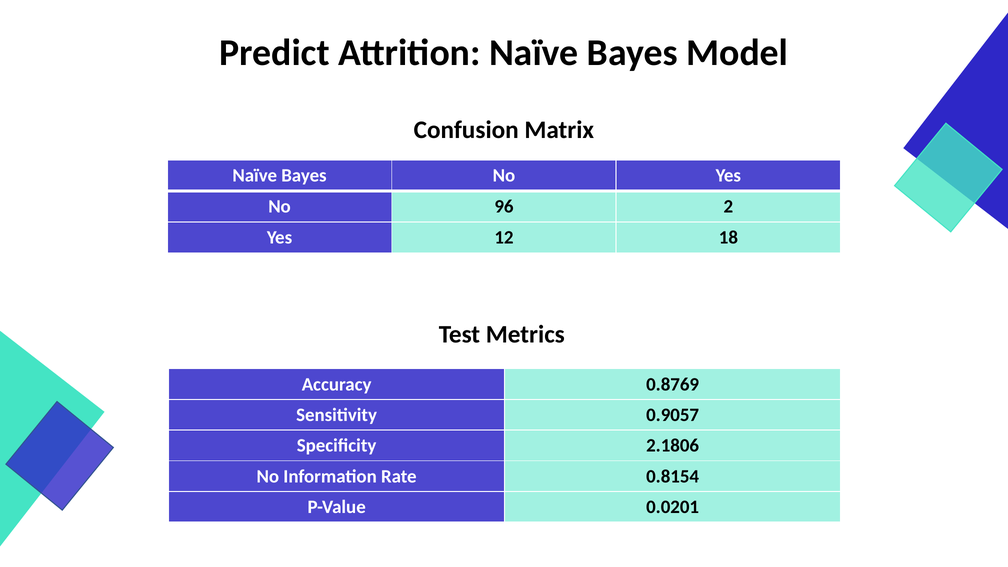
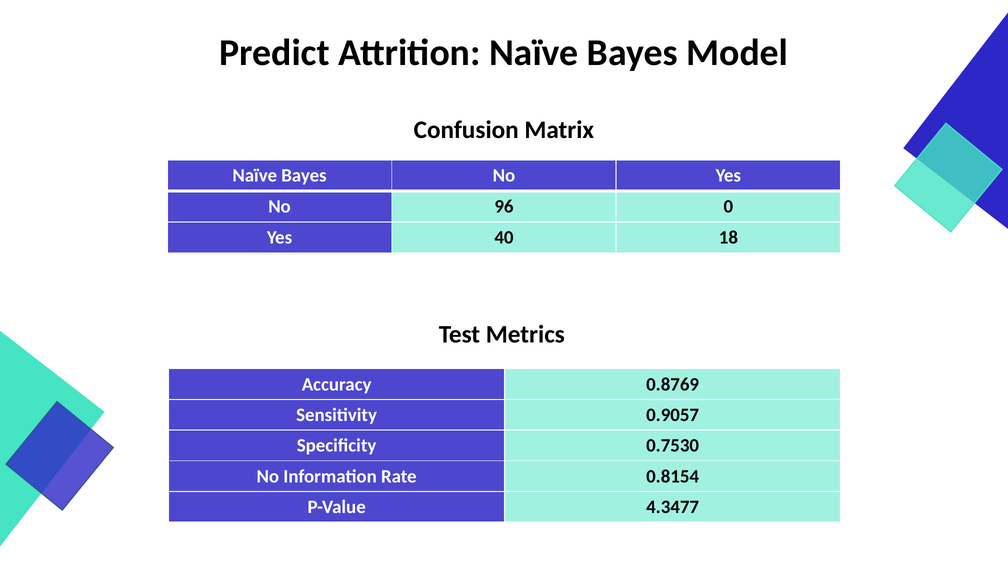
2: 2 -> 0 (728, 207)
12: 12 -> 40 (504, 238)
2.1806: 2.1806 -> 0.7530 (673, 446)
0.0201: 0.0201 -> 4.3477 (673, 507)
